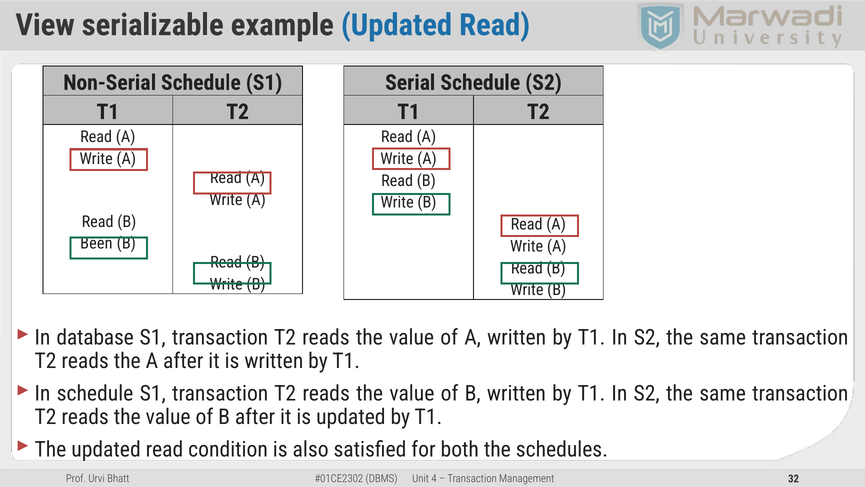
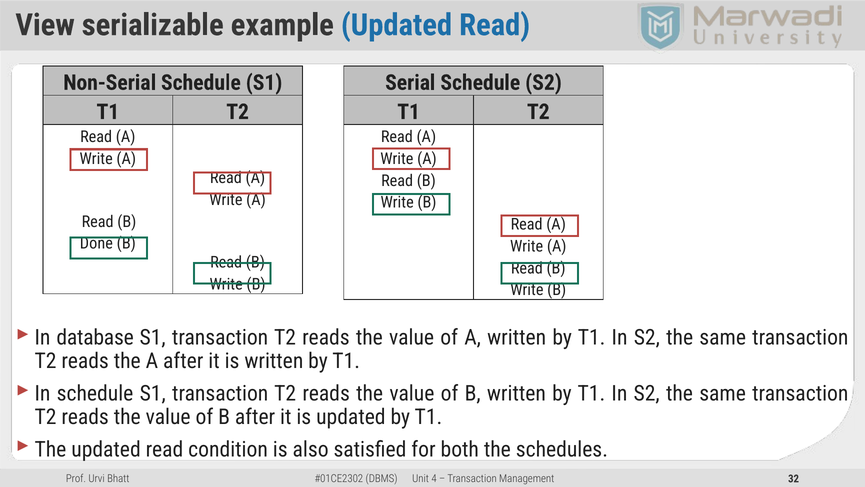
Been: Been -> Done (96, 243)
